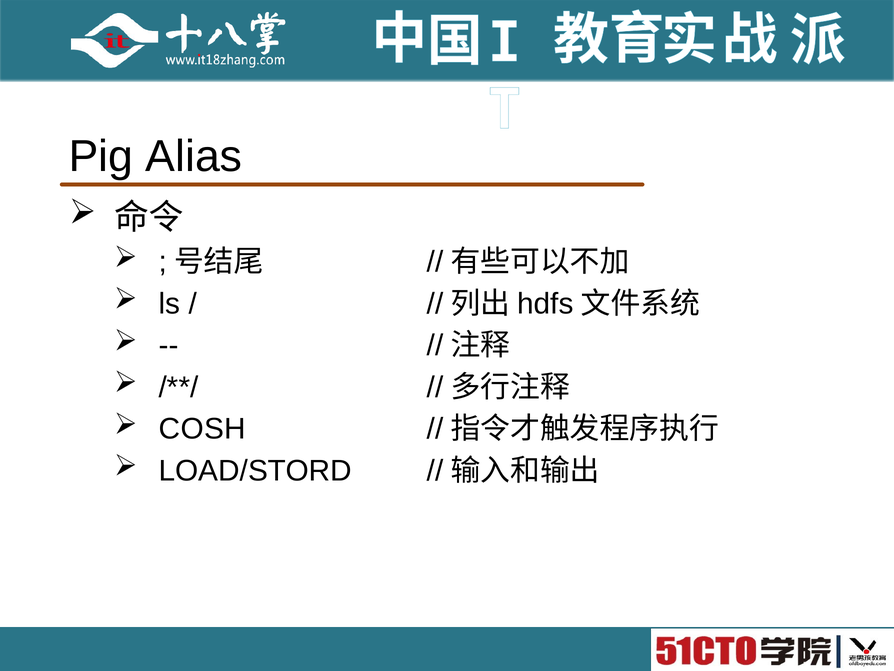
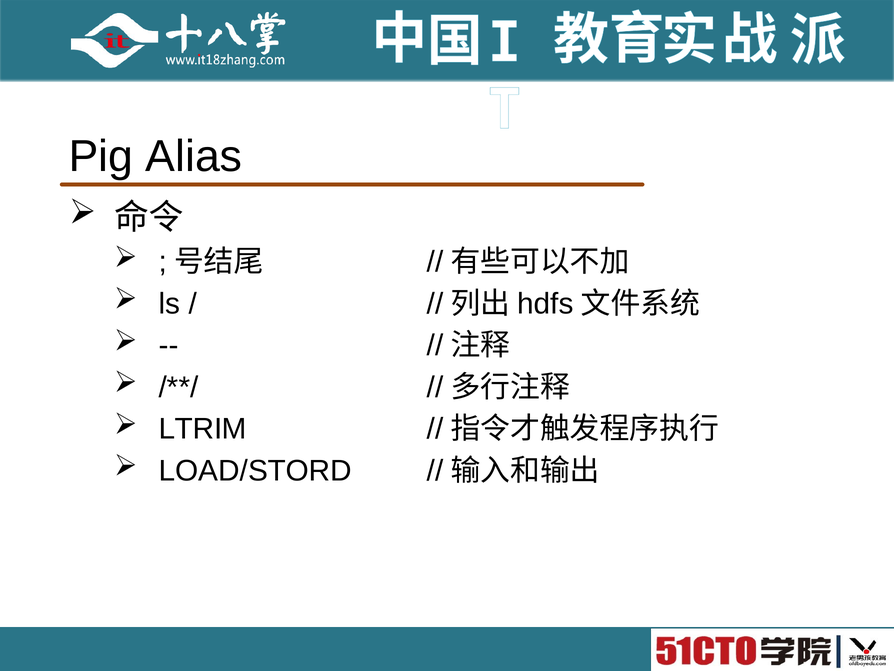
COSH: COSH -> LTRIM (203, 429)
